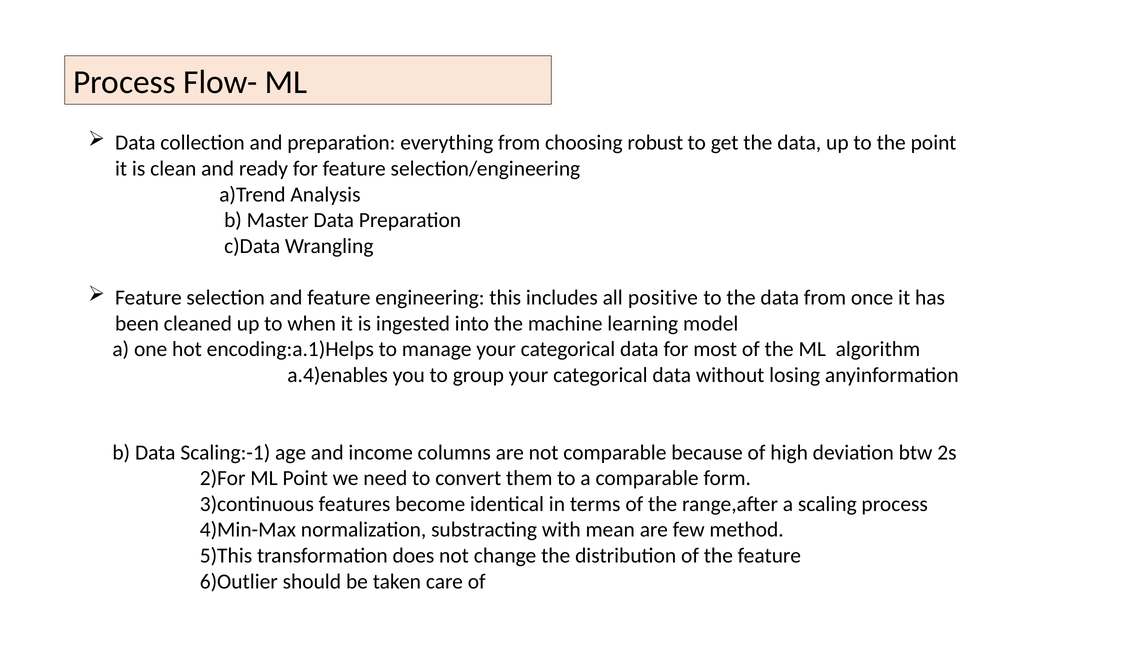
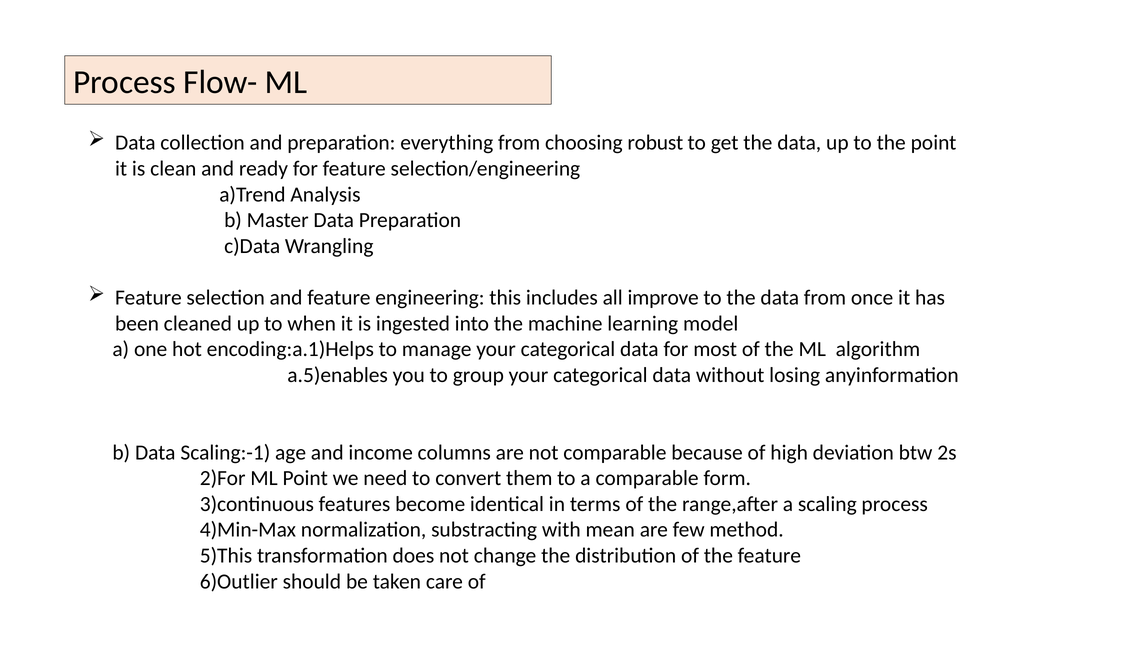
positive: positive -> improve (663, 298)
a.4)enables: a.4)enables -> a.5)enables (338, 375)
